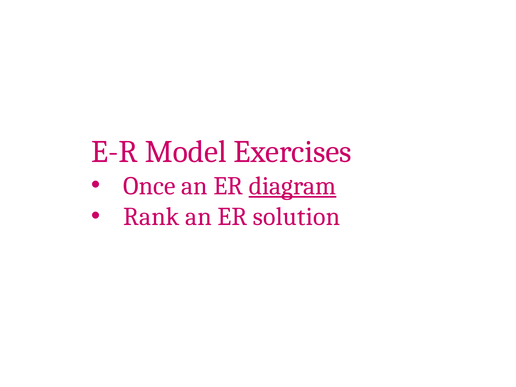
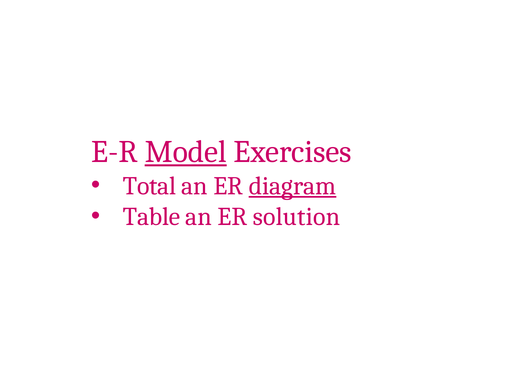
Model underline: none -> present (186, 152)
Once: Once -> Total (150, 186)
Rank: Rank -> Table (152, 217)
